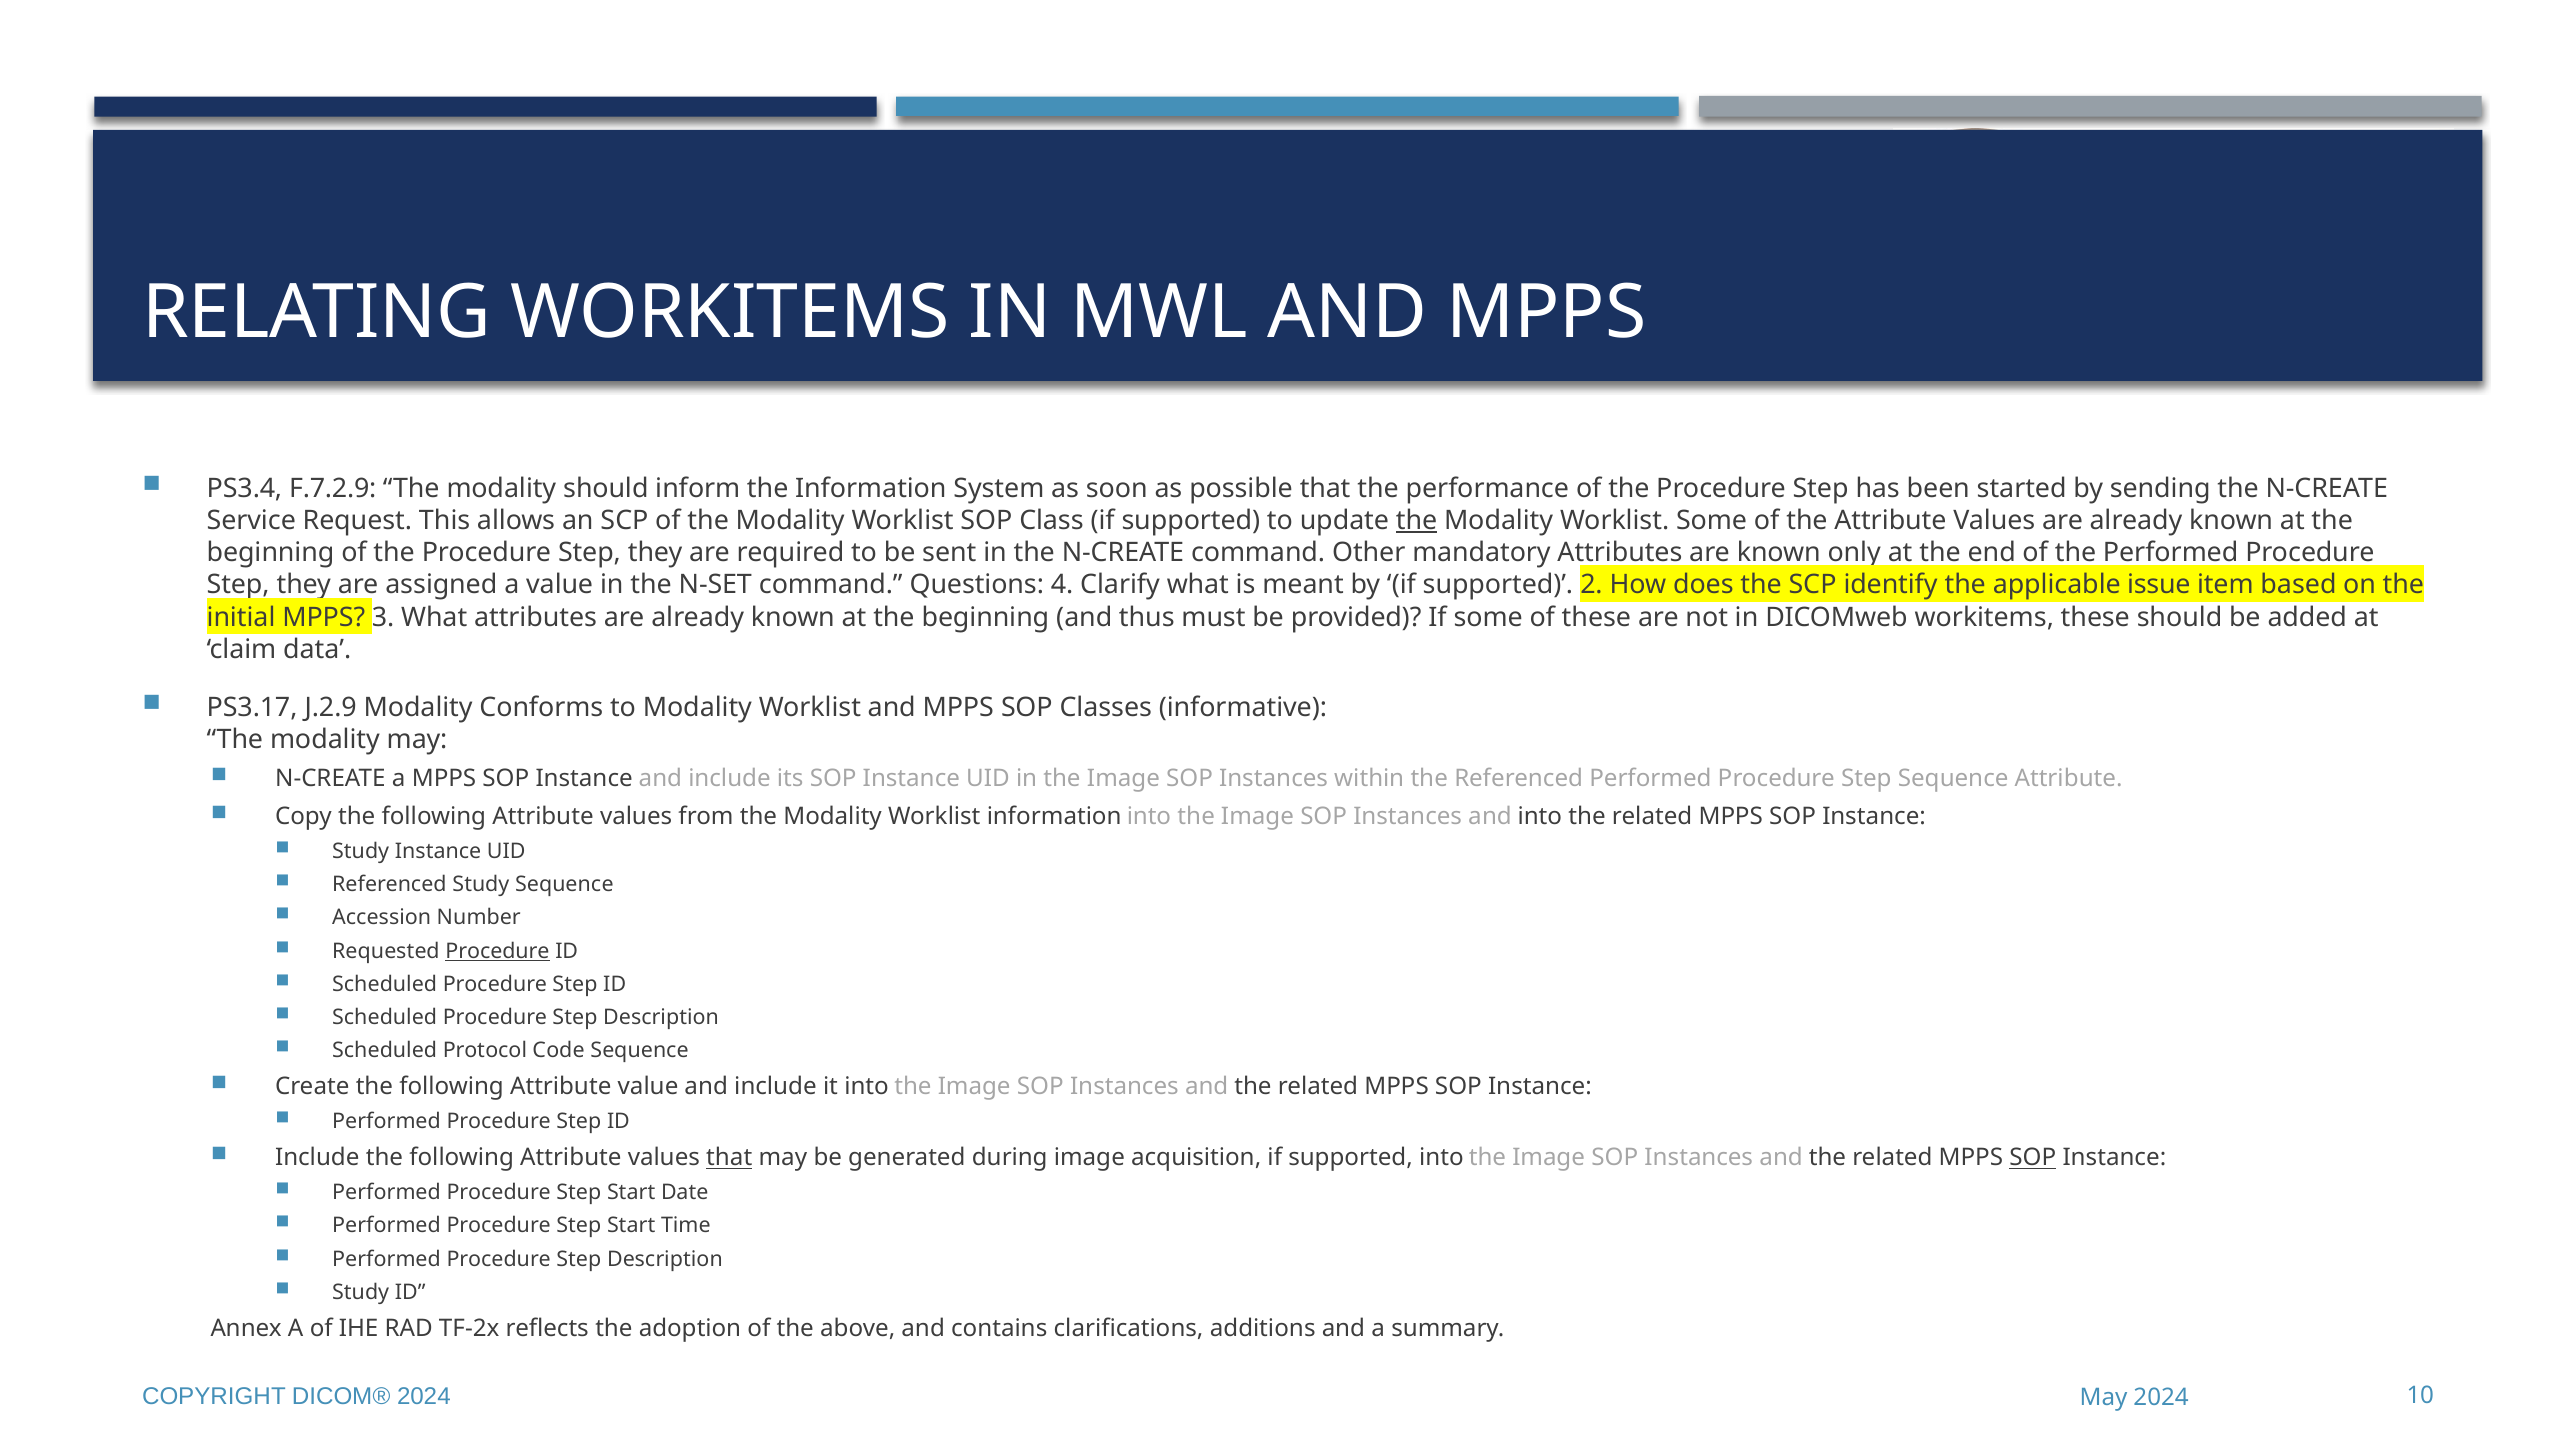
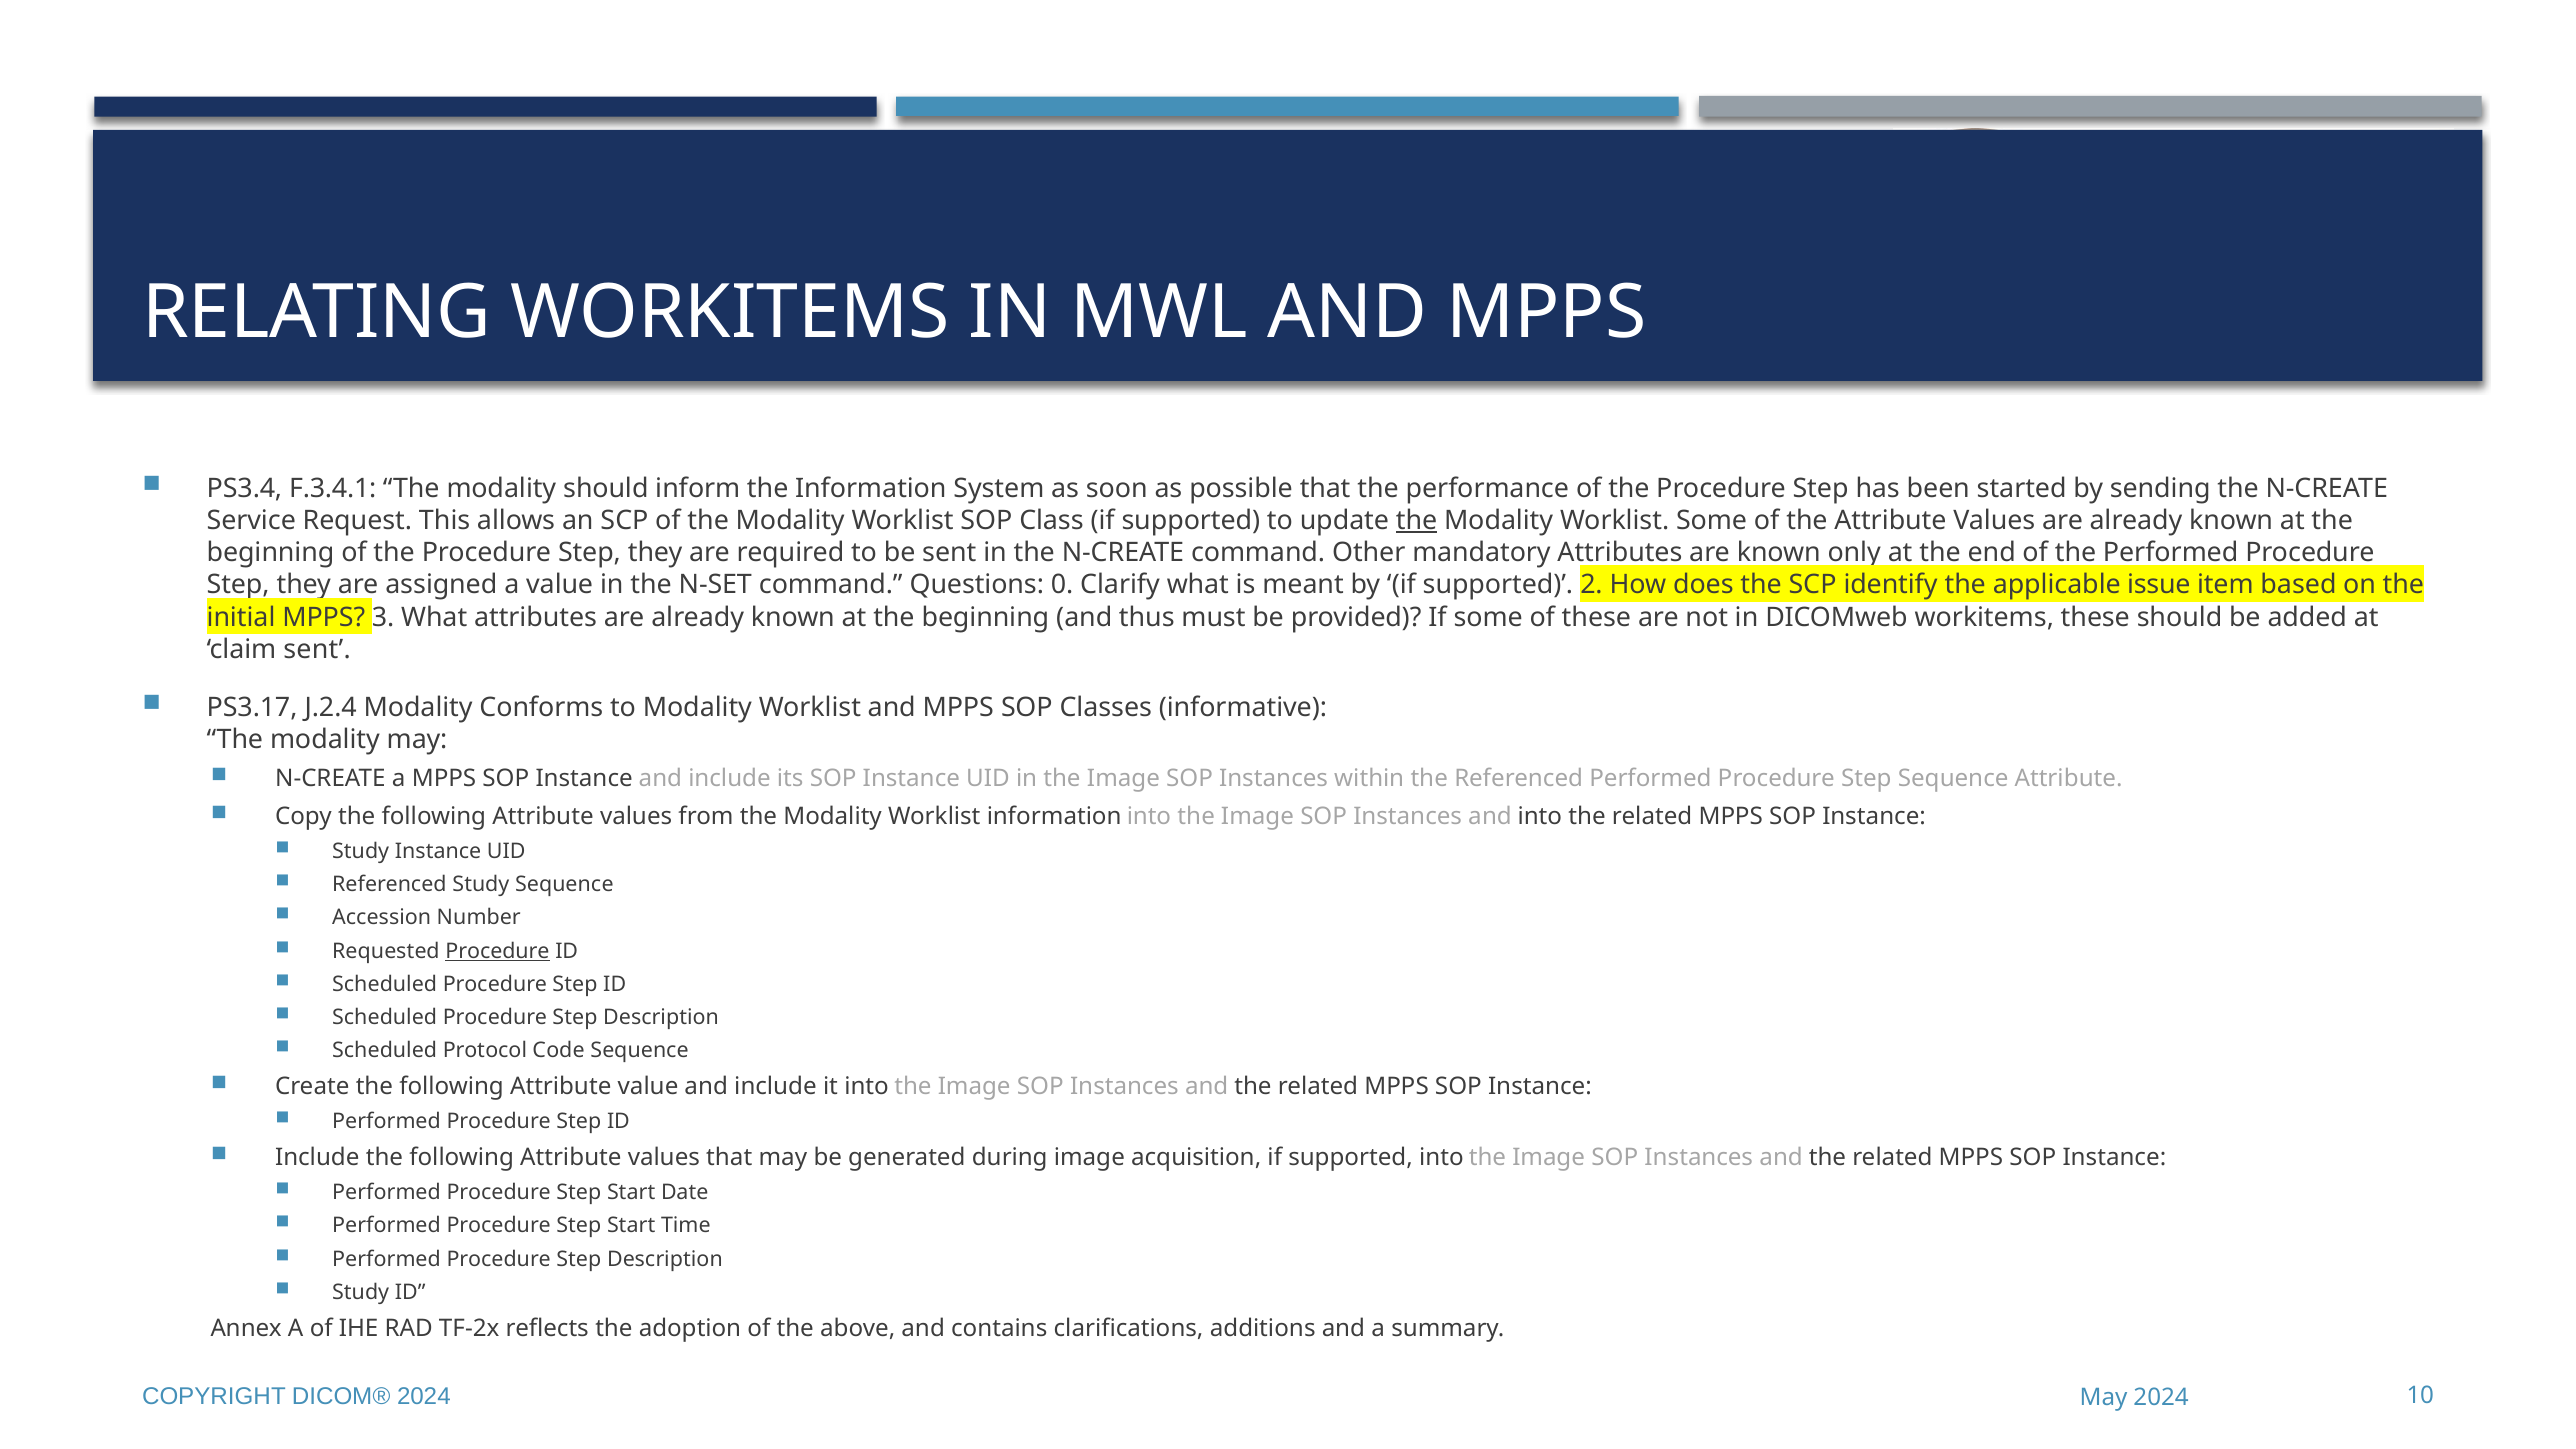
F.7.2.9: F.7.2.9 -> F.3.4.1 (333, 488)
4: 4 -> 0 (1062, 585)
claim data: data -> sent (317, 650)
J.2.9: J.2.9 -> J.2.4 (331, 708)
that underline: present -> none (729, 1158)
SOP underline: present -> none (2033, 1158)
